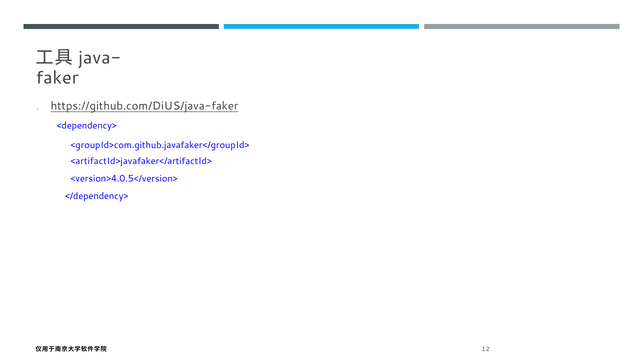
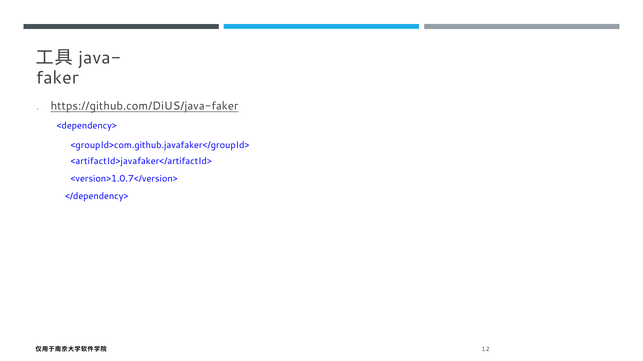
<version>4.0.5</version>: <version>4.0.5</version> -> <version>1.0.7</version> (124, 179)
